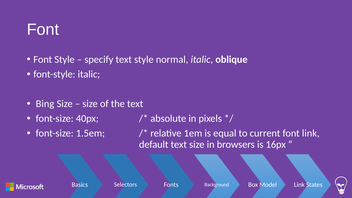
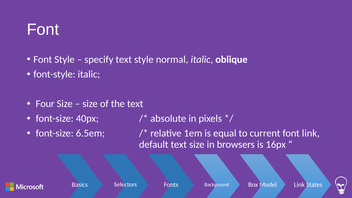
Bing: Bing -> Four (45, 104)
1.5em: 1.5em -> 6.5em (90, 133)
